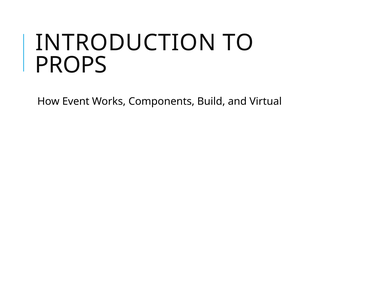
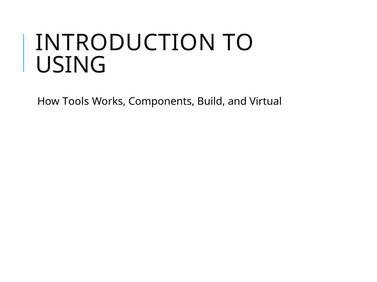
PROPS: PROPS -> USING (71, 65)
Event: Event -> Tools (76, 102)
